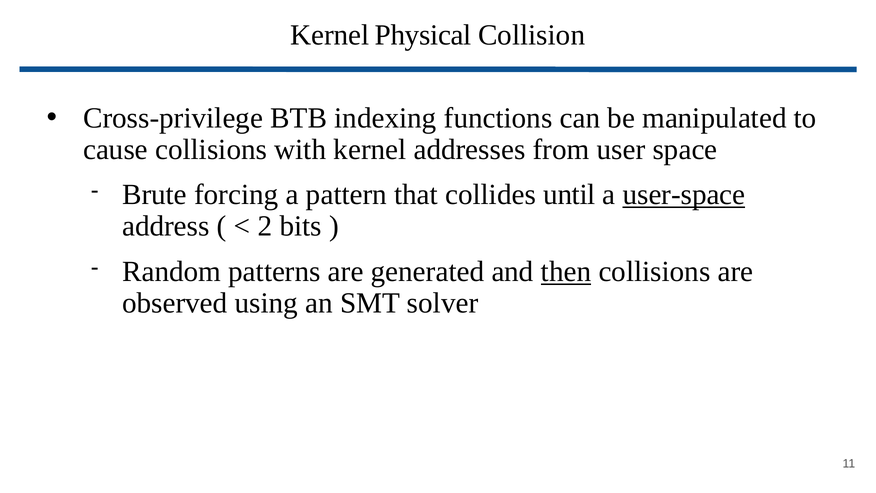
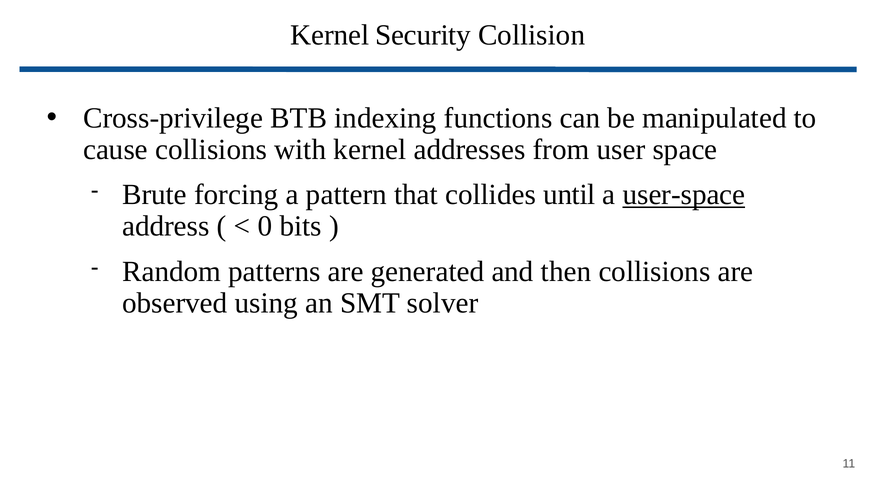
Physical: Physical -> Security (423, 35)
2: 2 -> 0 (265, 226)
then underline: present -> none (566, 272)
